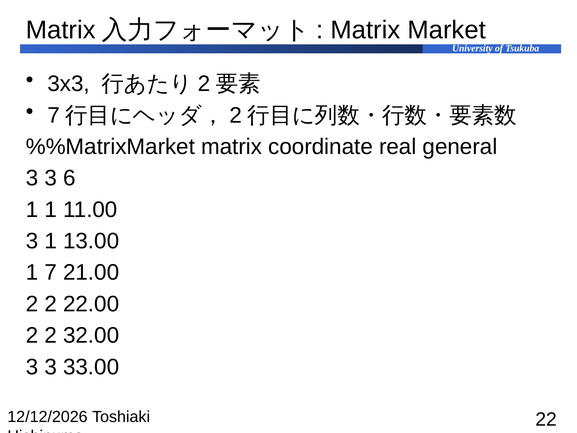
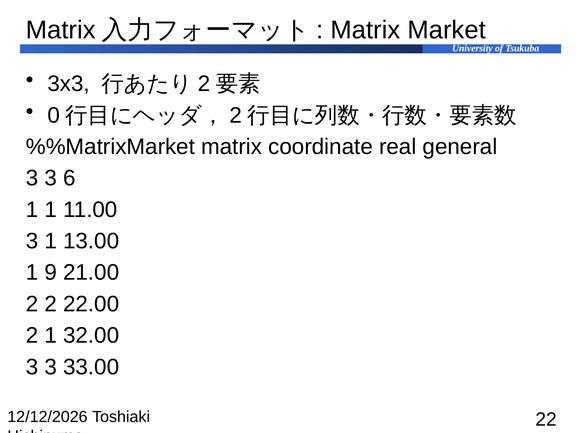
7: 7 -> 0 (54, 115)
1 7: 7 -> 9 (51, 272)
2: 2 -> 1 (51, 335)
